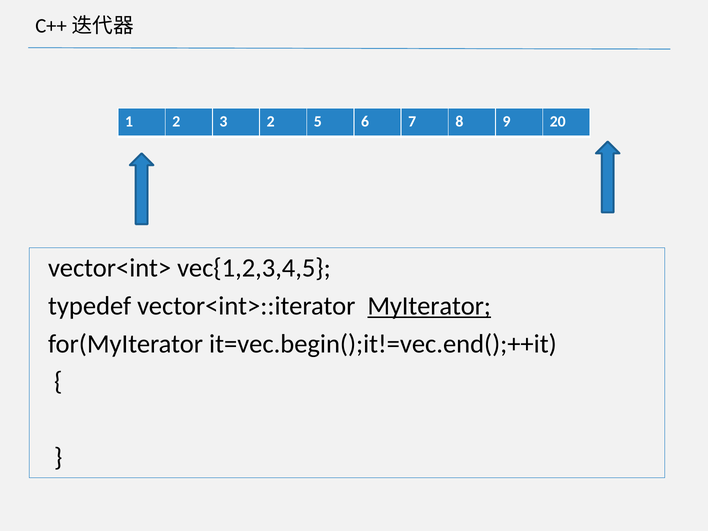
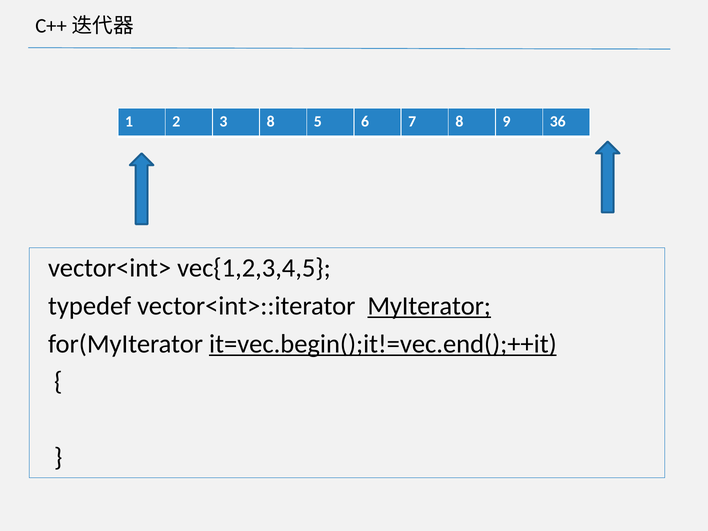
3 2: 2 -> 8 (271, 122)
20: 20 -> 36 (558, 122)
it=vec.begin();it!=vec.end();++it underline: none -> present (383, 344)
